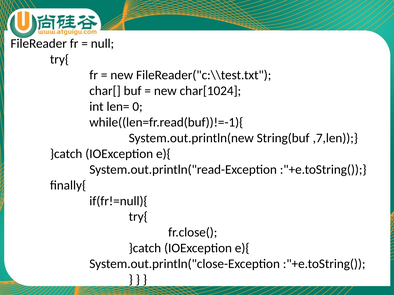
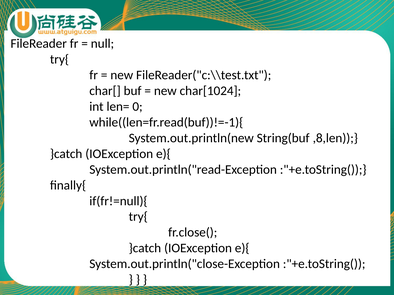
,7,len: ,7,len -> ,8,len (335, 138)
